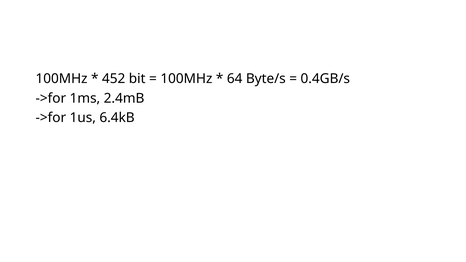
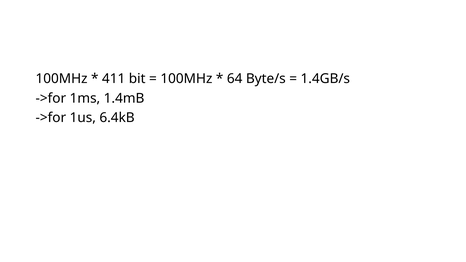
452: 452 -> 411 (114, 79)
0.4GB/s: 0.4GB/s -> 1.4GB/s (325, 79)
2.4mB: 2.4mB -> 1.4mB (124, 98)
